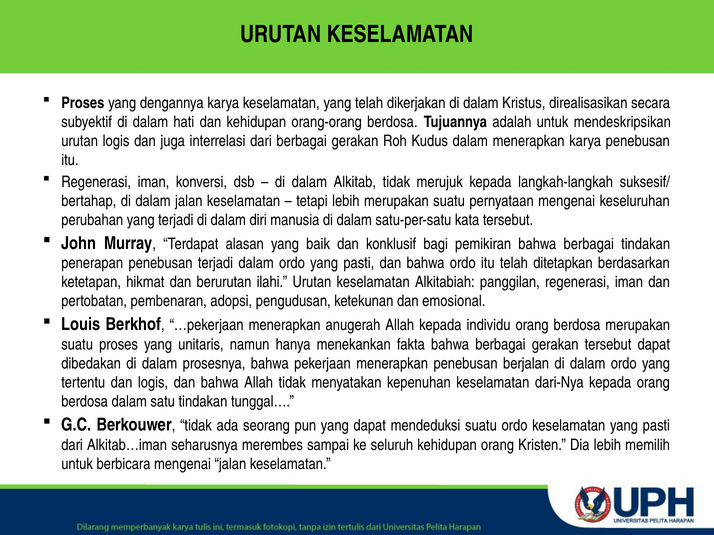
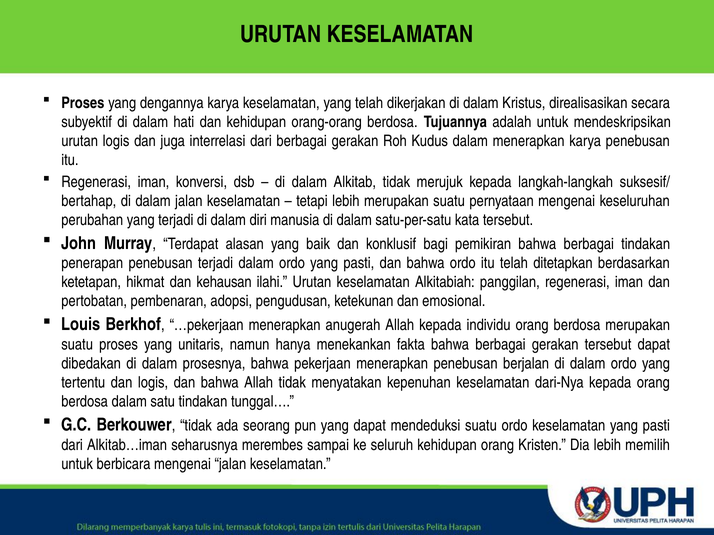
berurutan: berurutan -> kehausan (224, 283)
